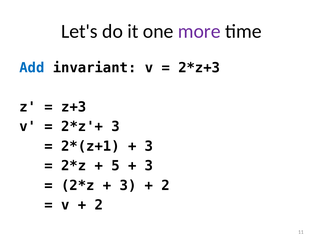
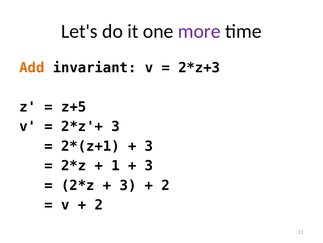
Add colour: blue -> orange (32, 67)
z+3: z+3 -> z+5 (74, 107)
5: 5 -> 1 (115, 165)
